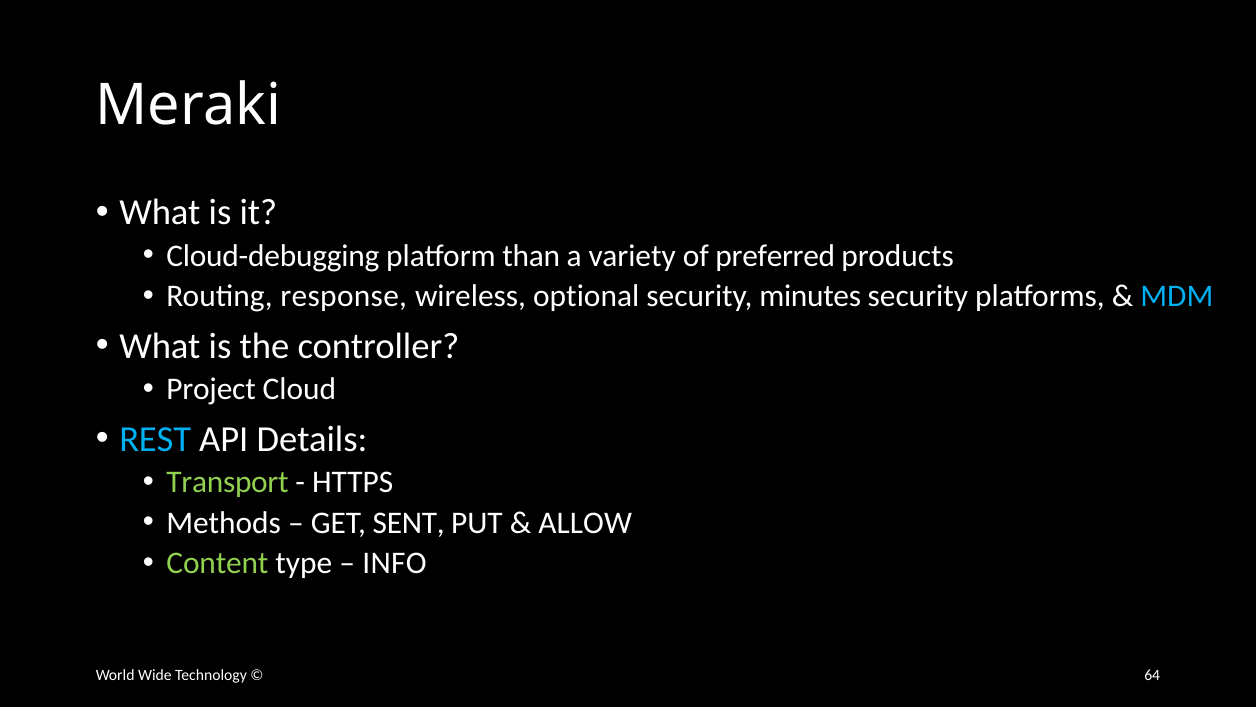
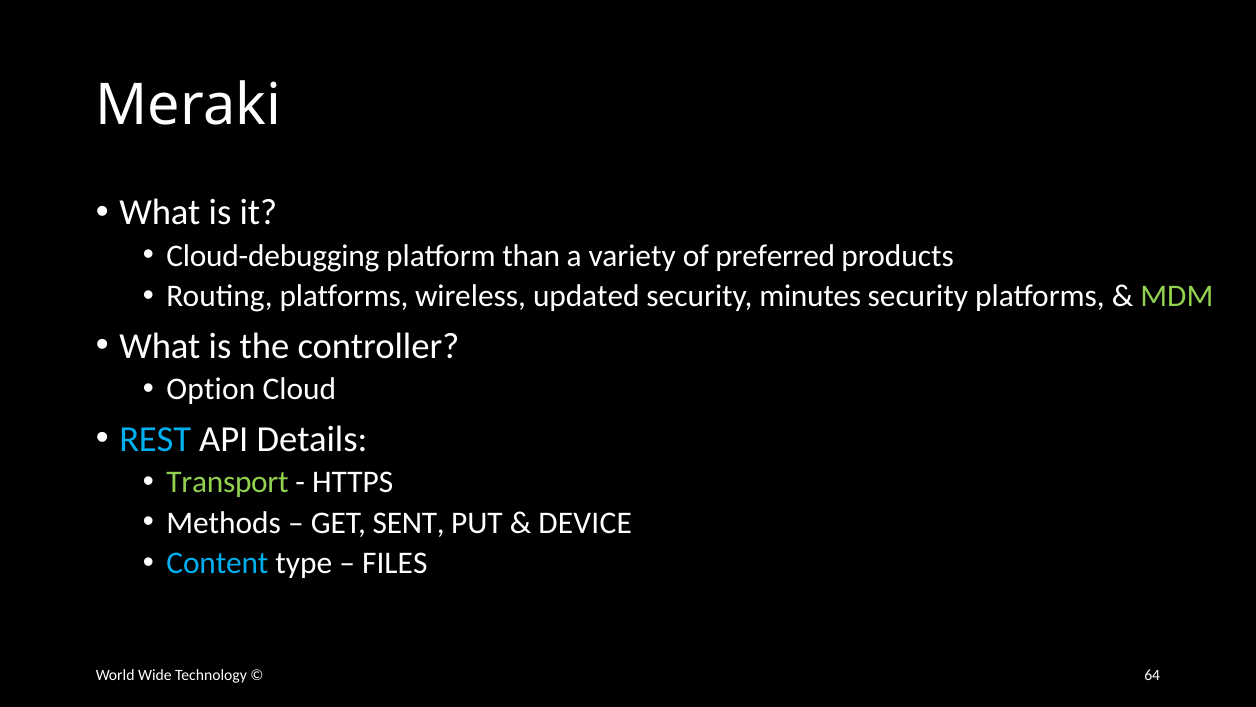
Routing response: response -> platforms (344, 296)
optional: optional -> updated (586, 296)
MDM colour: light blue -> light green (1177, 296)
Project: Project -> Option (211, 389)
ALLOW: ALLOW -> DEVICE (585, 522)
Content colour: light green -> light blue (217, 563)
INFO: INFO -> FILES (395, 563)
